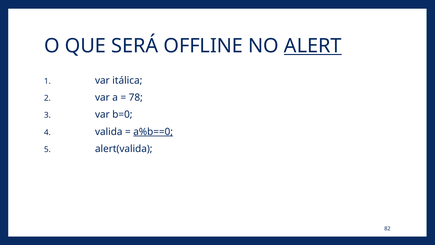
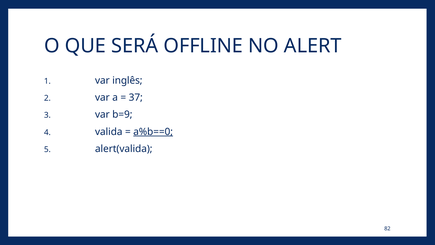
ALERT underline: present -> none (313, 46)
itálica: itálica -> inglês (127, 80)
78: 78 -> 37 (136, 97)
b=0: b=0 -> b=9 (122, 115)
